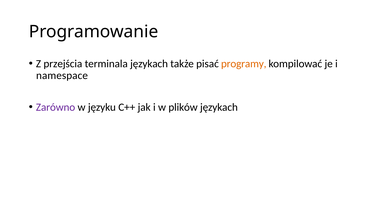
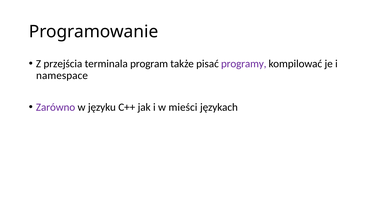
terminala językach: językach -> program (149, 64)
programy colour: orange -> purple (244, 64)
plików: plików -> mieści (183, 108)
